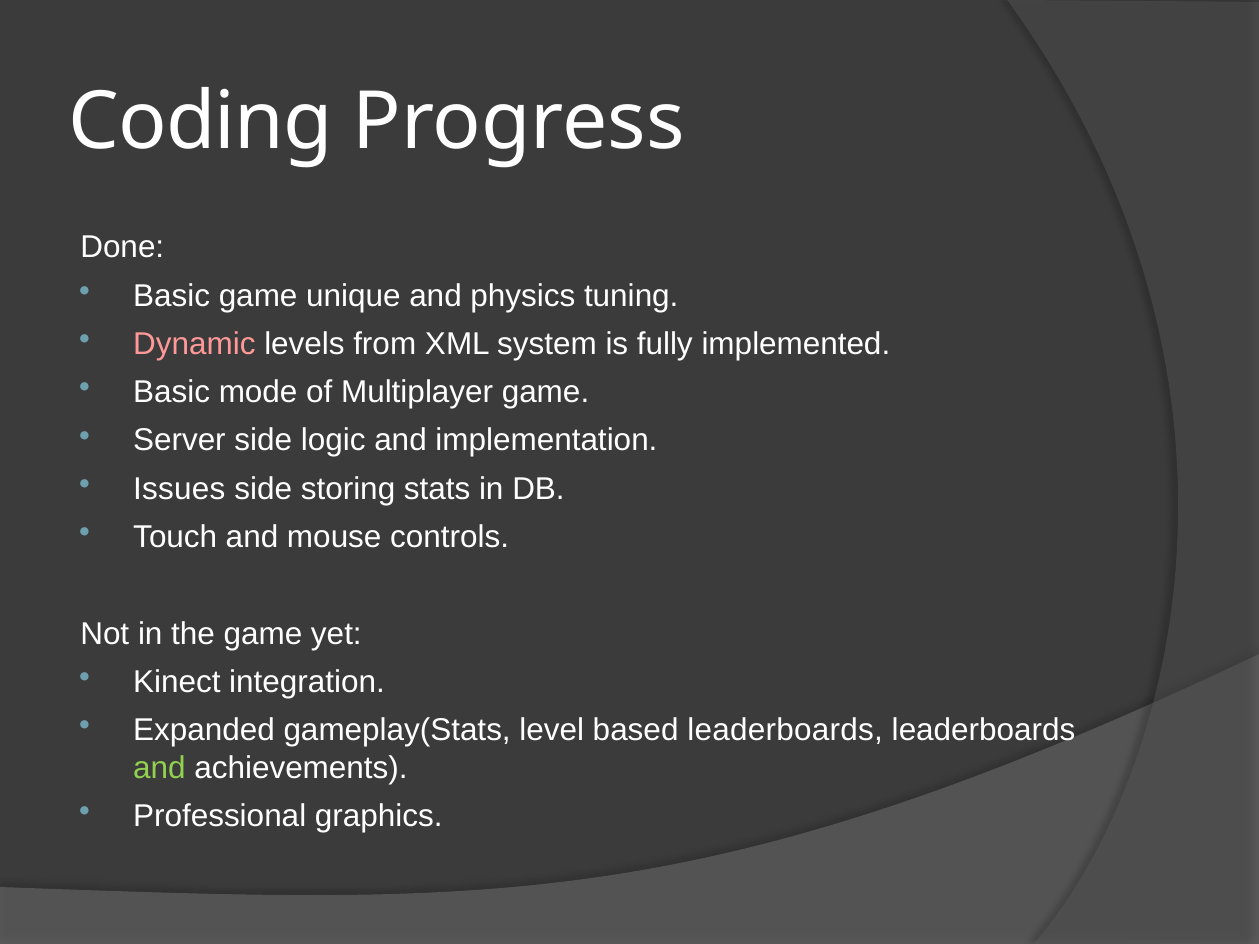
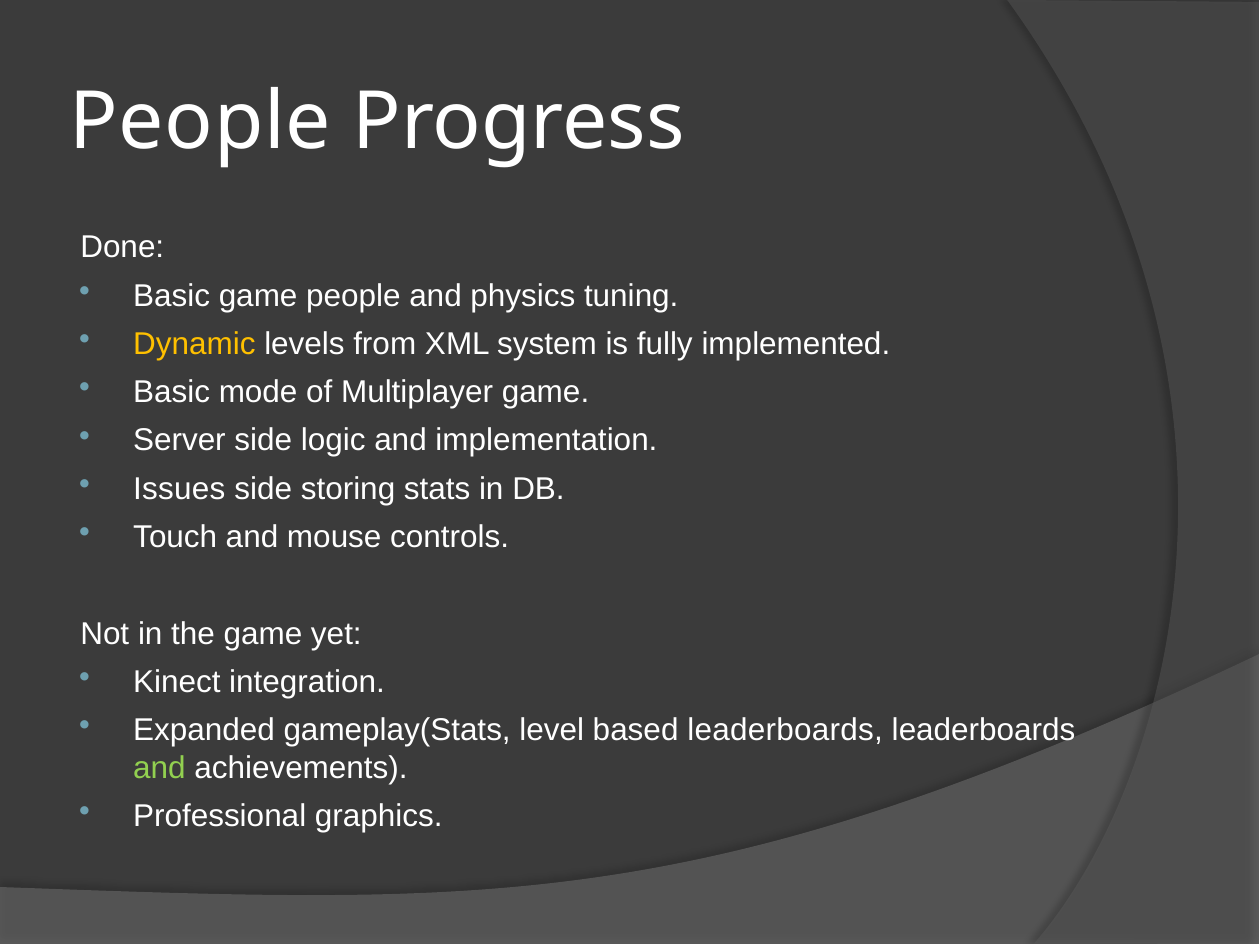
Coding: Coding -> People (200, 122)
game unique: unique -> people (353, 296)
Dynamic colour: pink -> yellow (194, 344)
